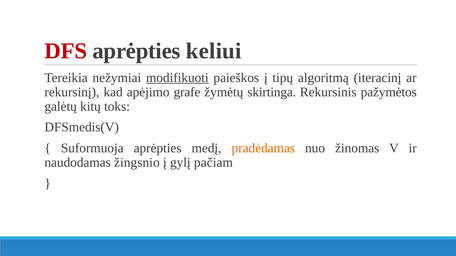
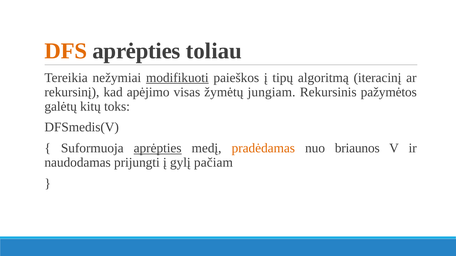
DFS colour: red -> orange (66, 51)
keliui: keliui -> toliau (214, 51)
grafe: grafe -> visas (187, 92)
skirtinga: skirtinga -> jungiam (272, 92)
aprėpties underline: none -> present (158, 148)
žinomas: žinomas -> briaunos (357, 148)
žingsnio: žingsnio -> prijungti (137, 163)
